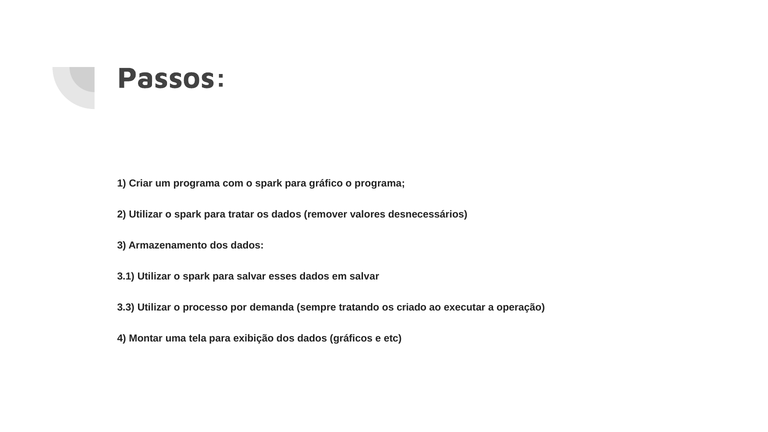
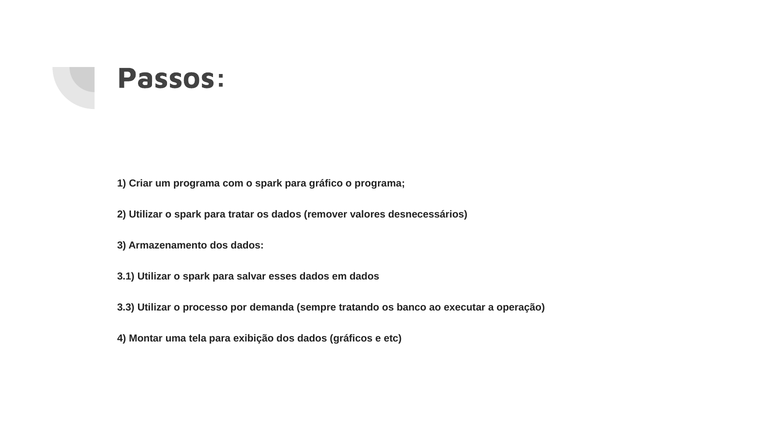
em salvar: salvar -> dados (364, 276)
criado: criado -> banco (412, 308)
